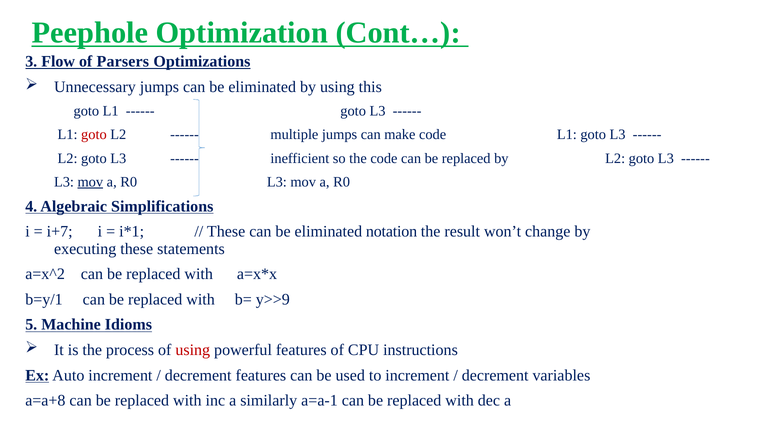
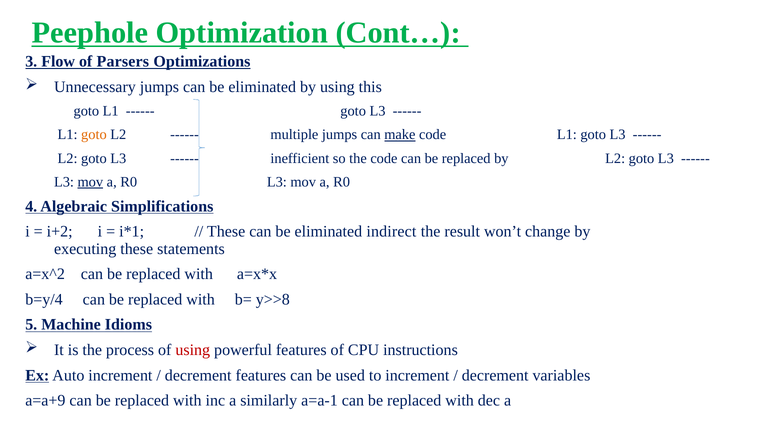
goto colour: red -> orange (94, 135)
make underline: none -> present (400, 135)
i+7: i+7 -> i+2 (60, 232)
notation: notation -> indirect (391, 232)
b=y/1: b=y/1 -> b=y/4 (44, 299)
y>>9: y>>9 -> y>>8 (273, 299)
a=a+8: a=a+8 -> a=a+9 (45, 401)
